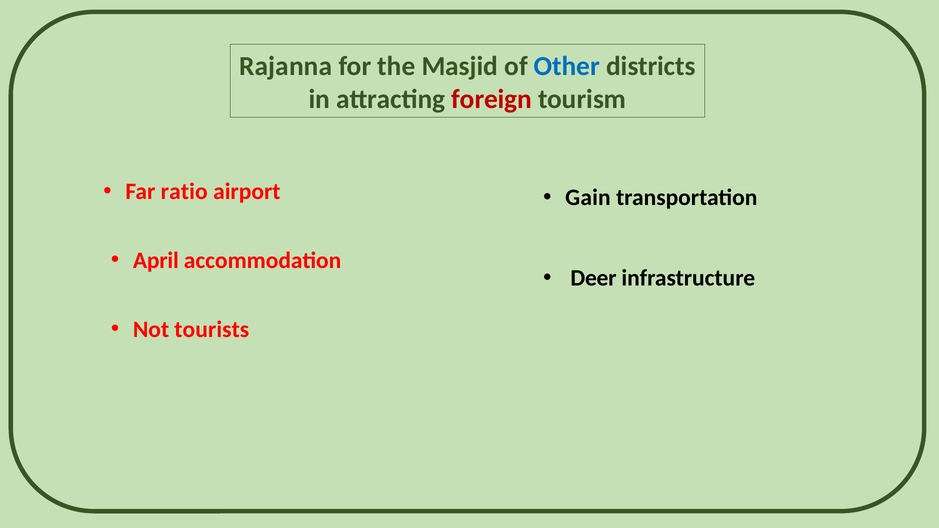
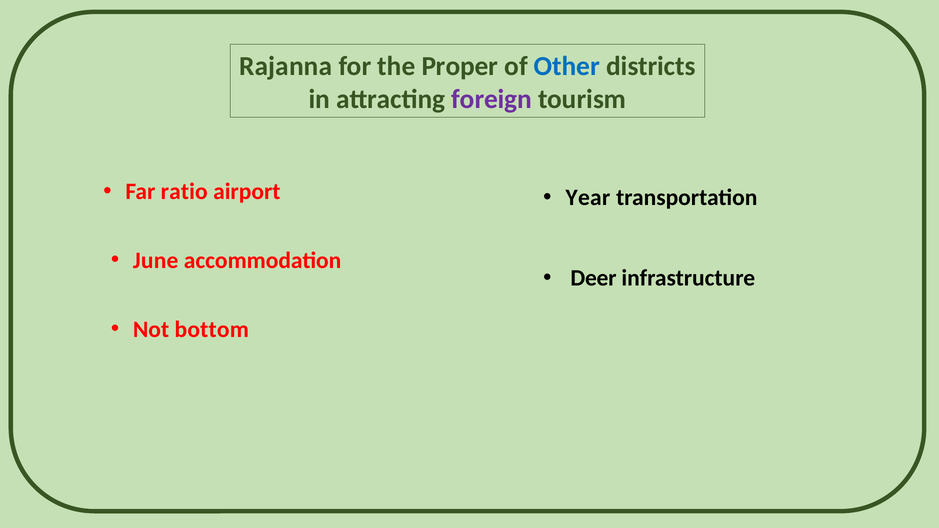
Masjid: Masjid -> Proper (460, 66)
foreign colour: red -> purple (492, 99)
Gain: Gain -> Year (588, 198)
April: April -> June (156, 261)
tourists: tourists -> bottom (212, 329)
